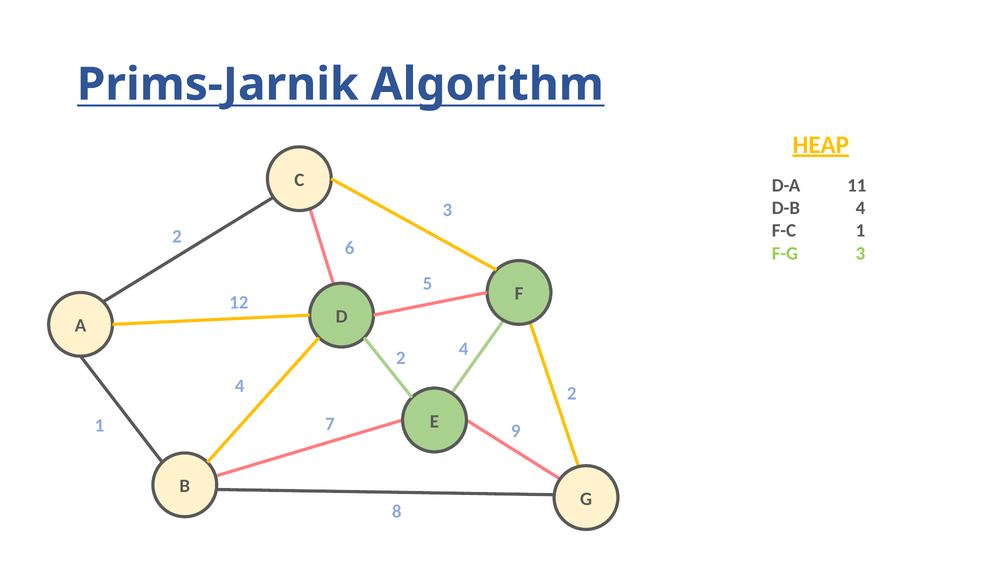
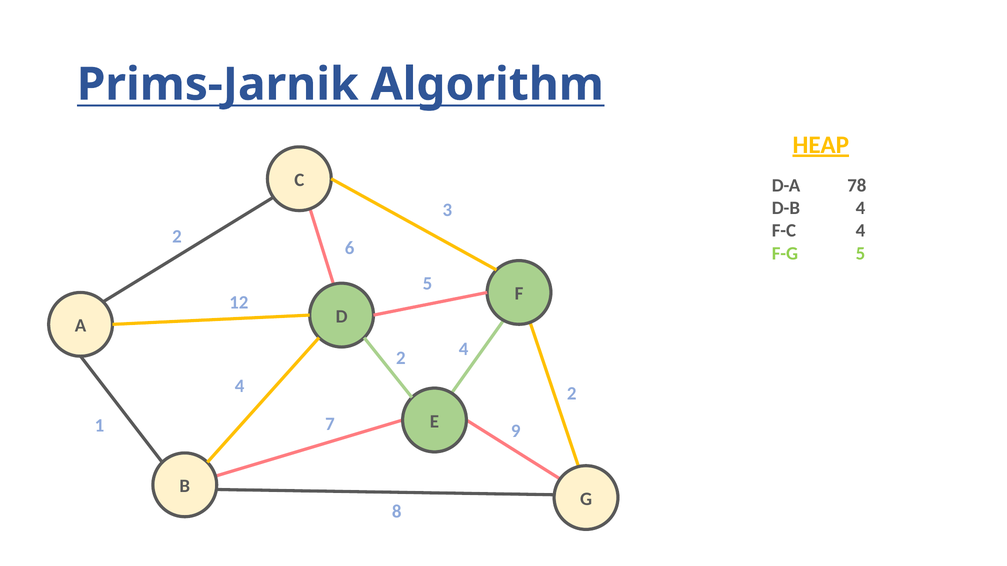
11: 11 -> 78 (857, 186)
F-C 1: 1 -> 4 (860, 231)
F-G 3: 3 -> 5 (860, 254)
